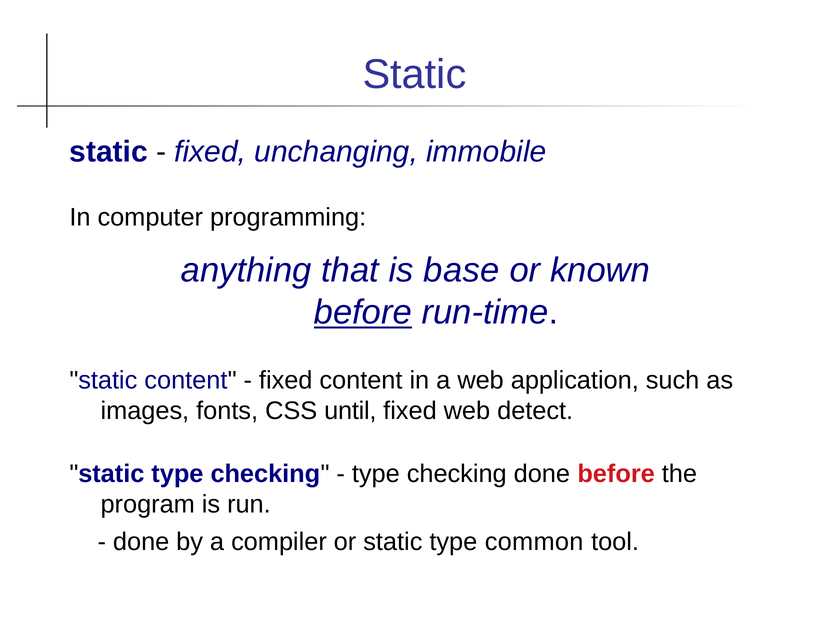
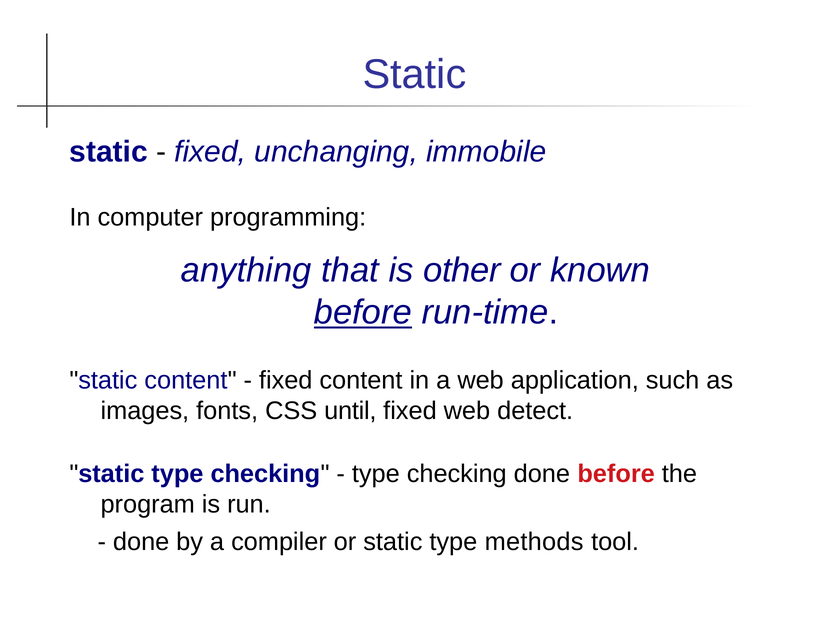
base: base -> other (462, 270)
common: common -> methods (534, 541)
